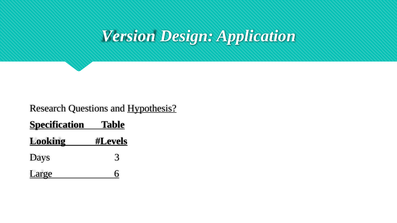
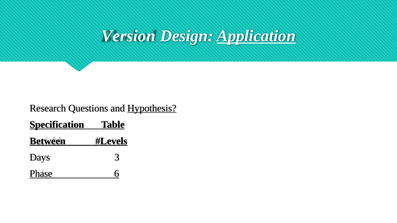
Application underline: none -> present (256, 36)
Looking: Looking -> Between (48, 141)
Large: Large -> Phase (41, 174)
